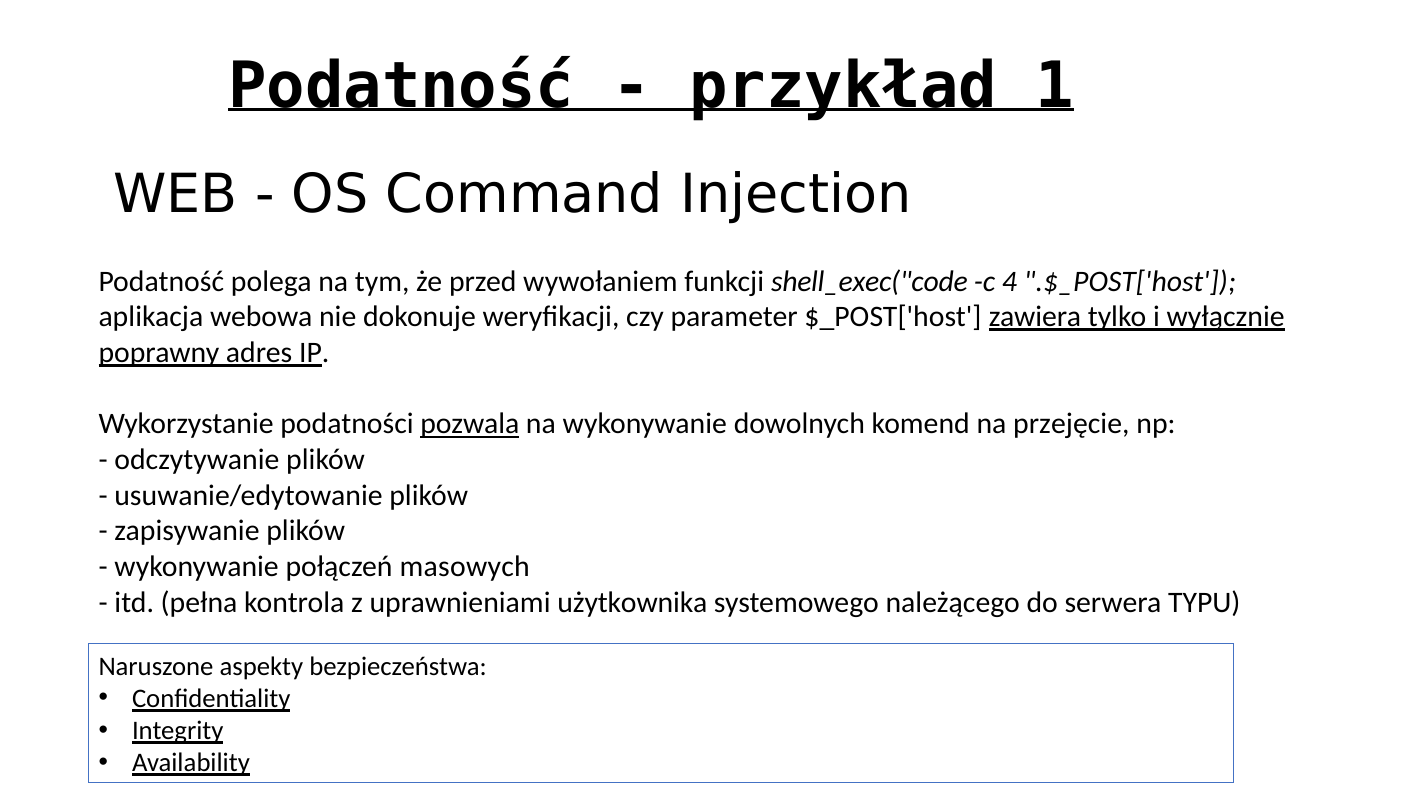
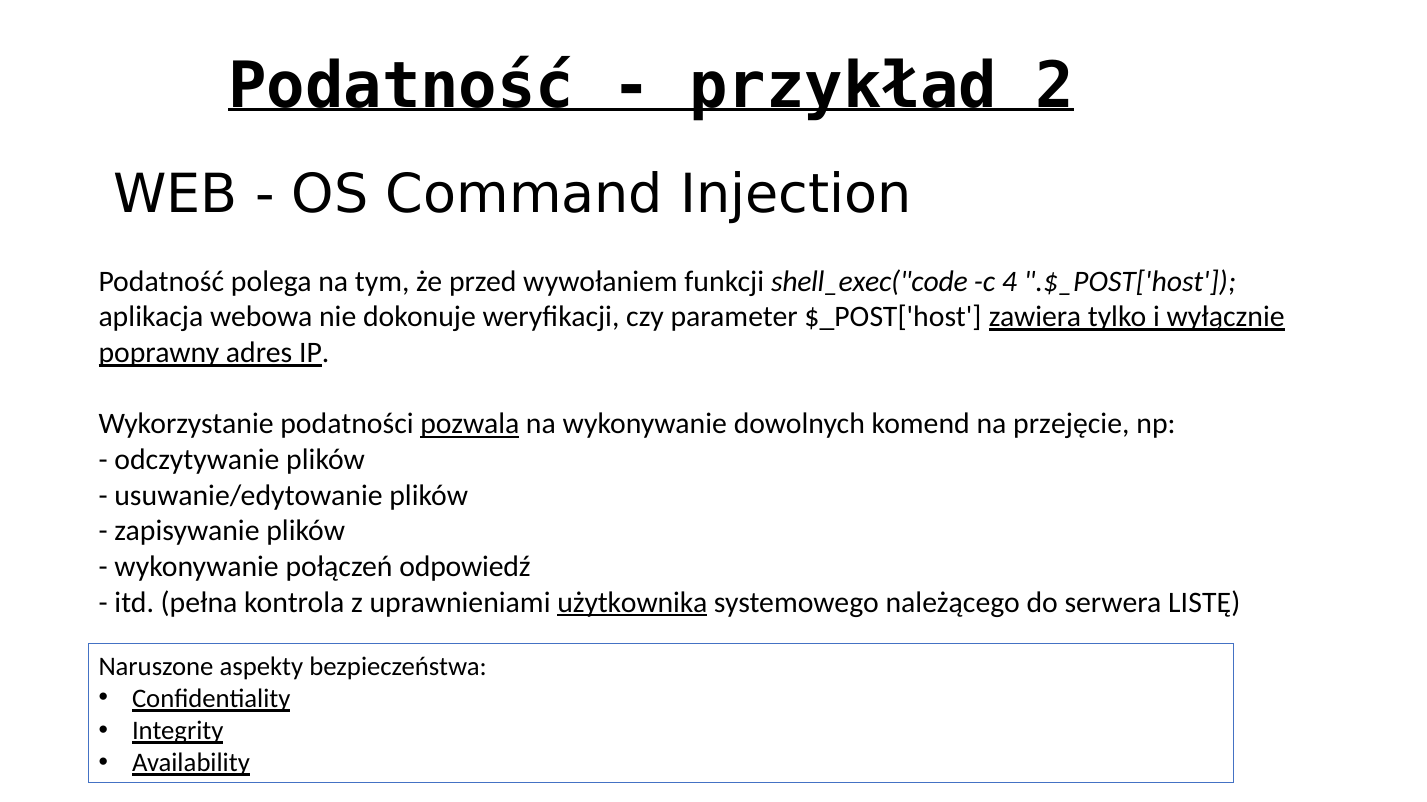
1: 1 -> 2 (1055, 86)
masowych: masowych -> odpowiedź (465, 567)
użytkownika underline: none -> present (632, 603)
TYPU: TYPU -> LISTĘ (1204, 603)
